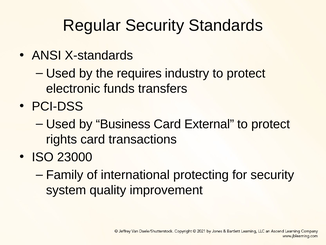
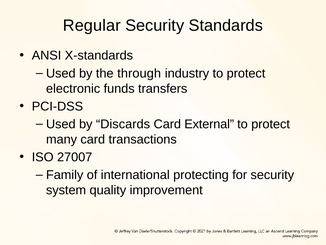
requires: requires -> through (139, 73)
Business: Business -> Discards (123, 124)
rights: rights -> many (62, 139)
23000: 23000 -> 27007 (75, 157)
